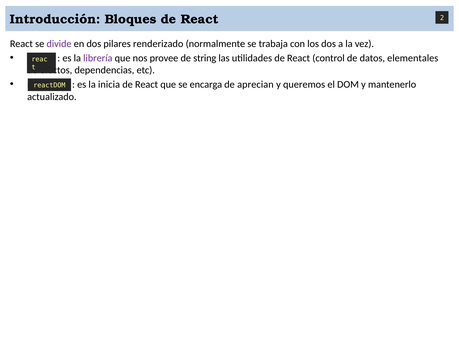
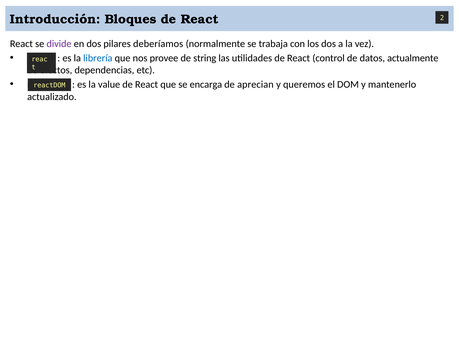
renderizado: renderizado -> deberíamos (158, 44)
librería colour: purple -> blue (98, 58)
elementales: elementales -> actualmente (413, 58)
inicia: inicia -> value (109, 85)
